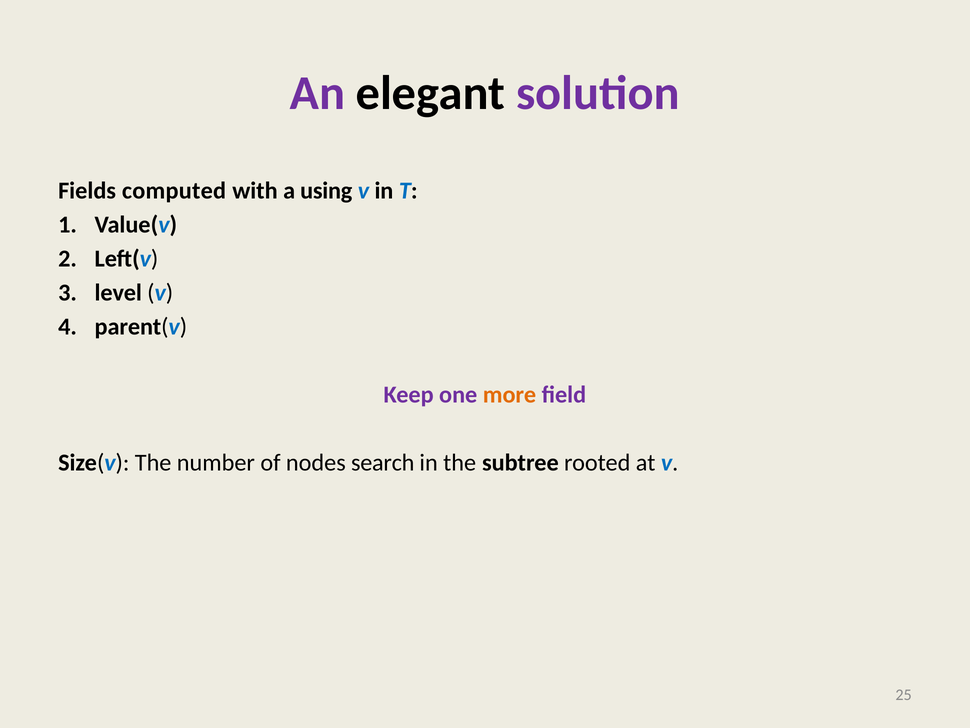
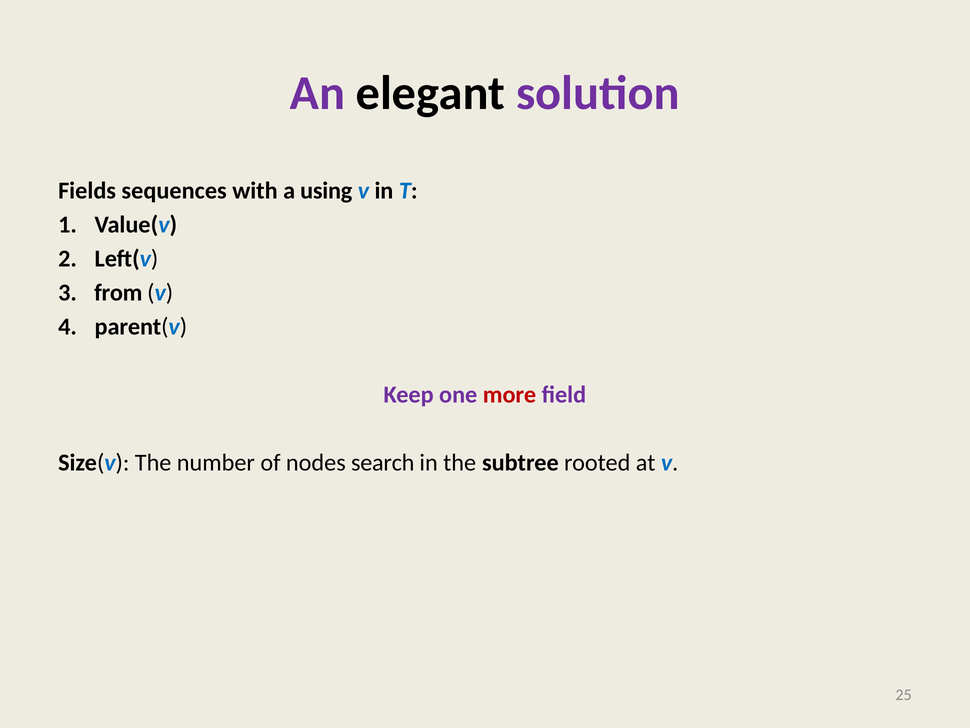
computed: computed -> sequences (174, 191)
level: level -> from (118, 293)
more colour: orange -> red (510, 395)
